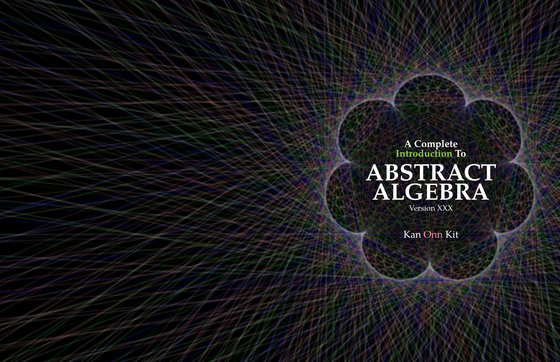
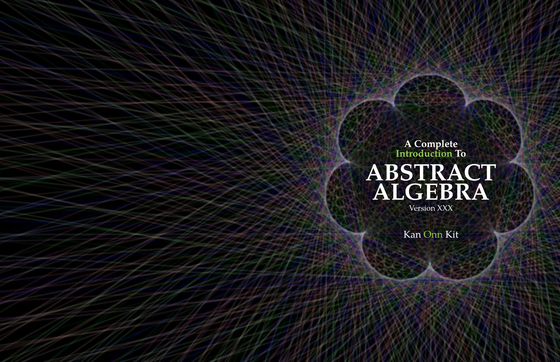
Onn colour: pink -> light green (433, 235)
